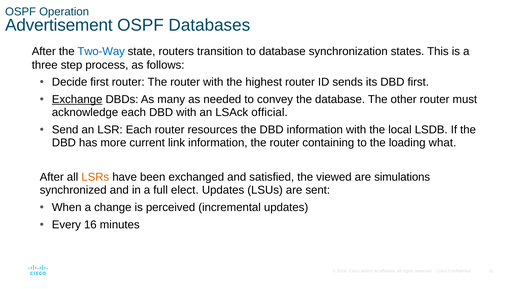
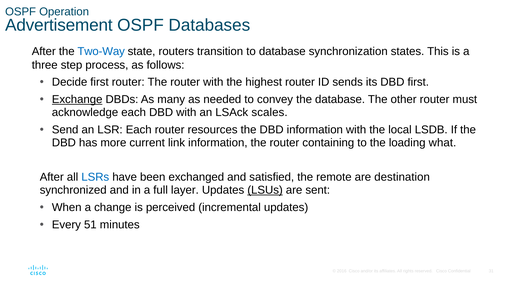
official: official -> scales (270, 112)
LSRs colour: orange -> blue (95, 177)
viewed: viewed -> remote (334, 177)
simulations: simulations -> destination (402, 177)
elect: elect -> layer (185, 190)
LSUs underline: none -> present (265, 190)
16: 16 -> 51 (90, 224)
